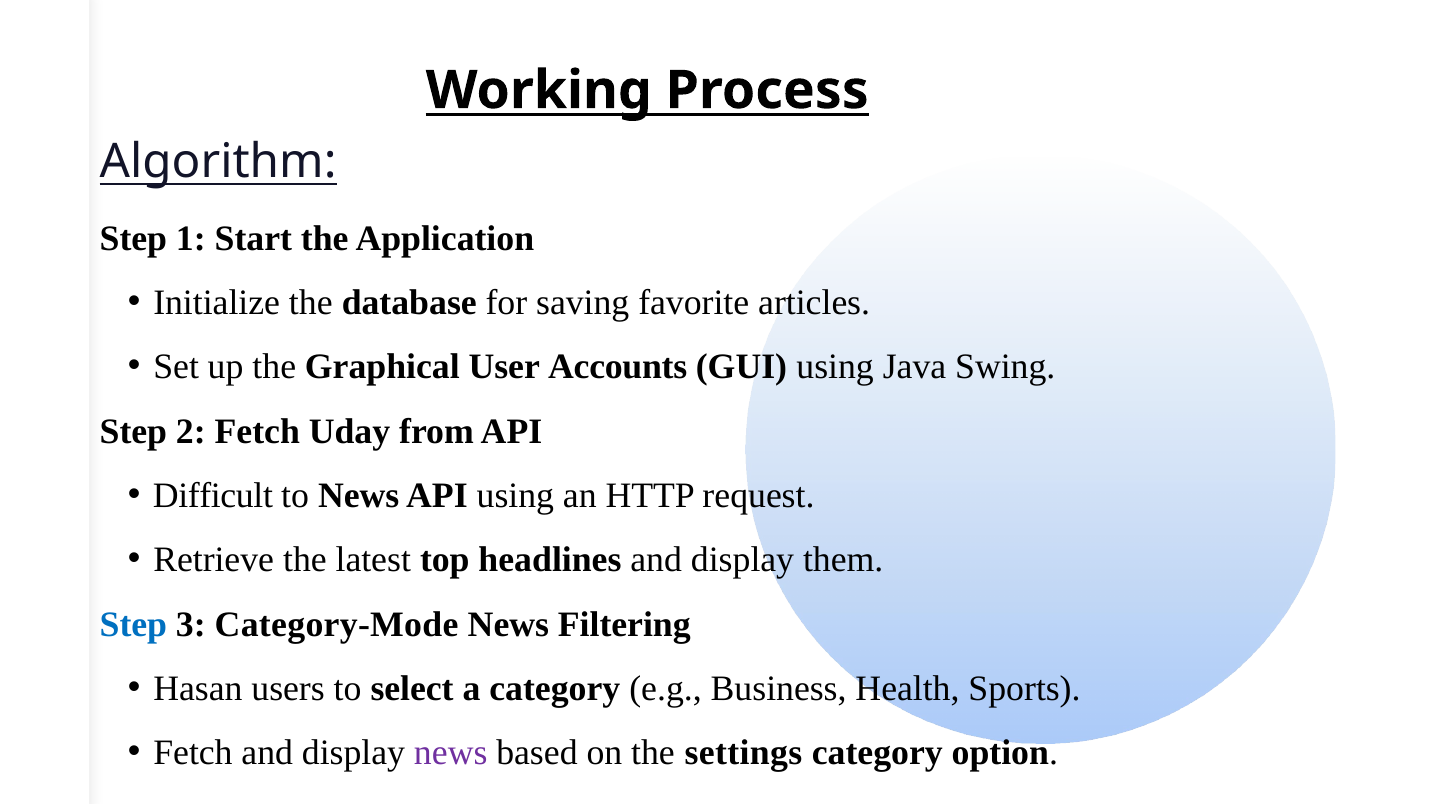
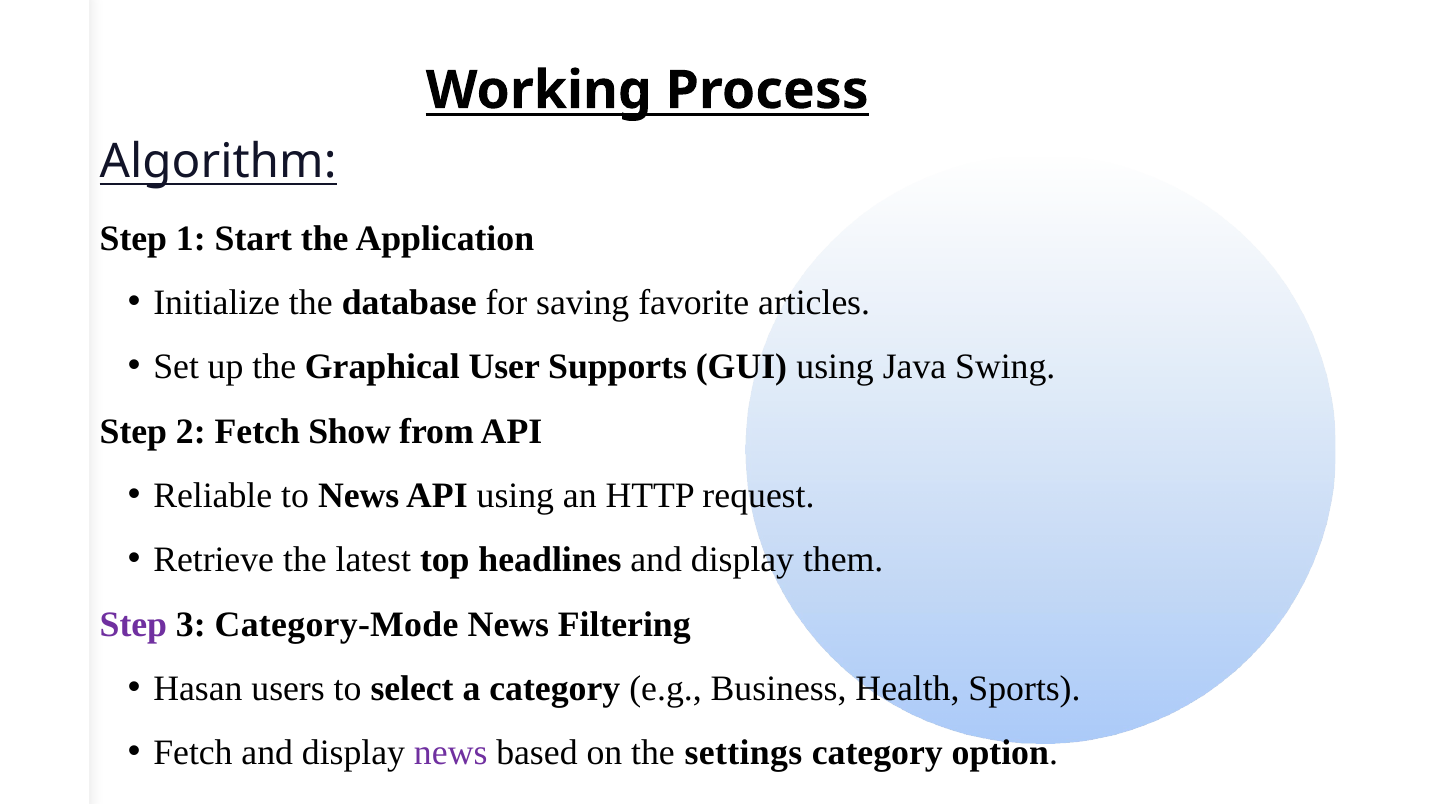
Accounts: Accounts -> Supports (618, 367)
Uday: Uday -> Show (350, 431)
Difficult: Difficult -> Reliable (213, 496)
Step colour: blue -> purple (133, 624)
